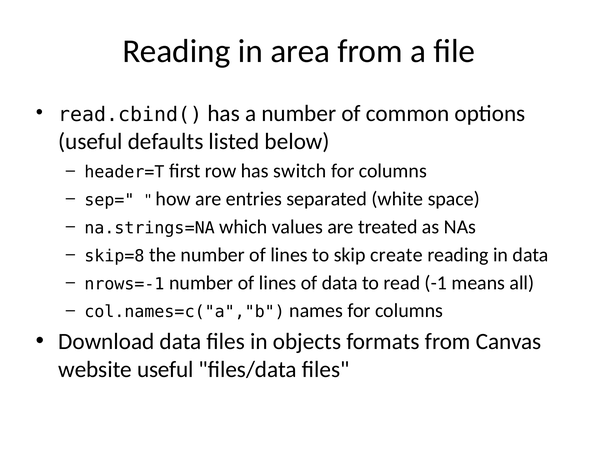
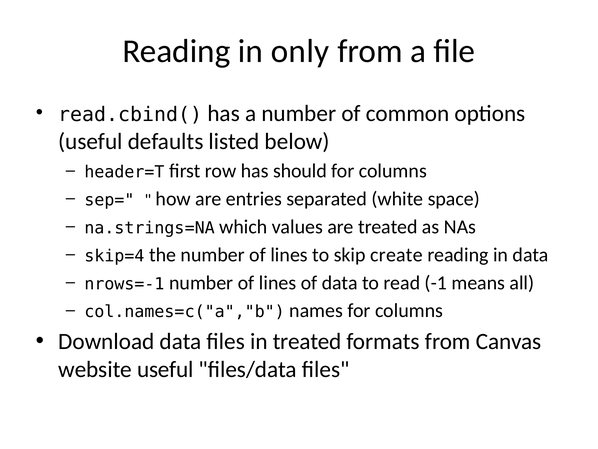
area: area -> only (300, 51)
switch: switch -> should (300, 171)
skip=8: skip=8 -> skip=4 (115, 256)
in objects: objects -> treated (307, 341)
